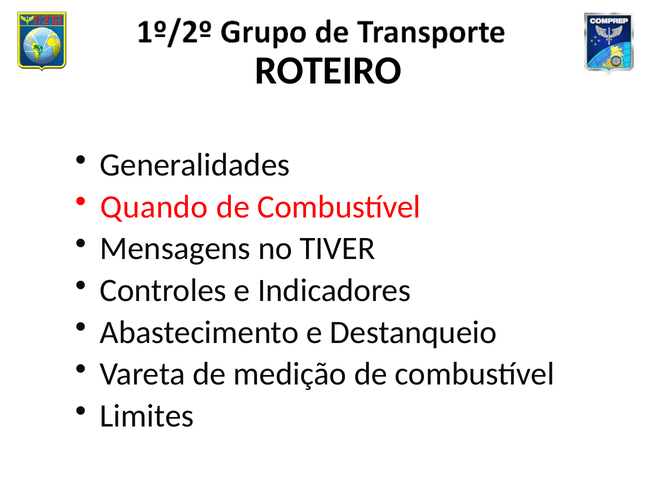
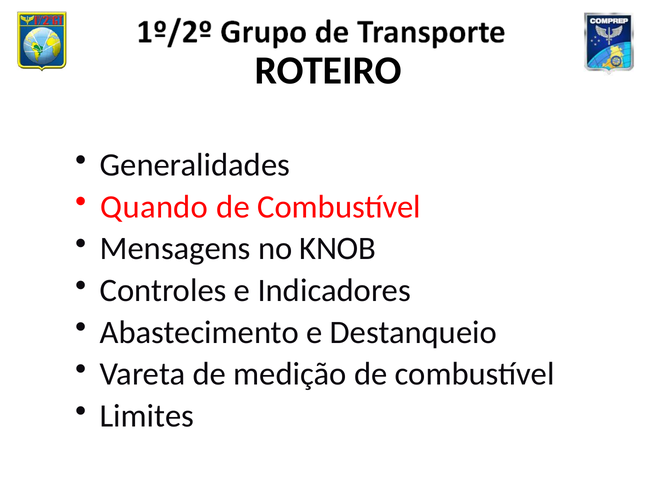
TIVER: TIVER -> KNOB (338, 249)
